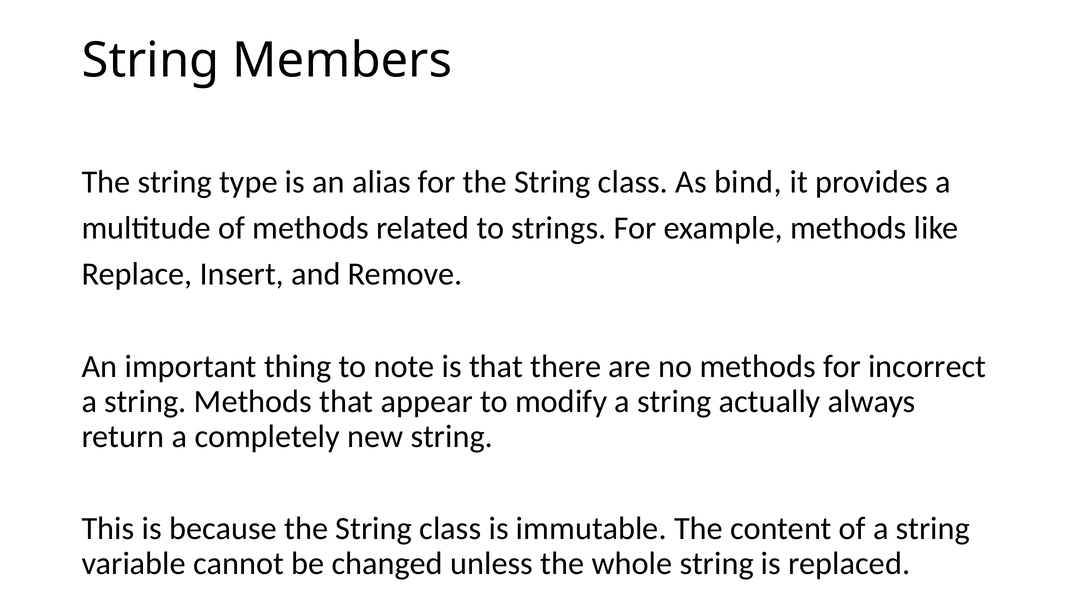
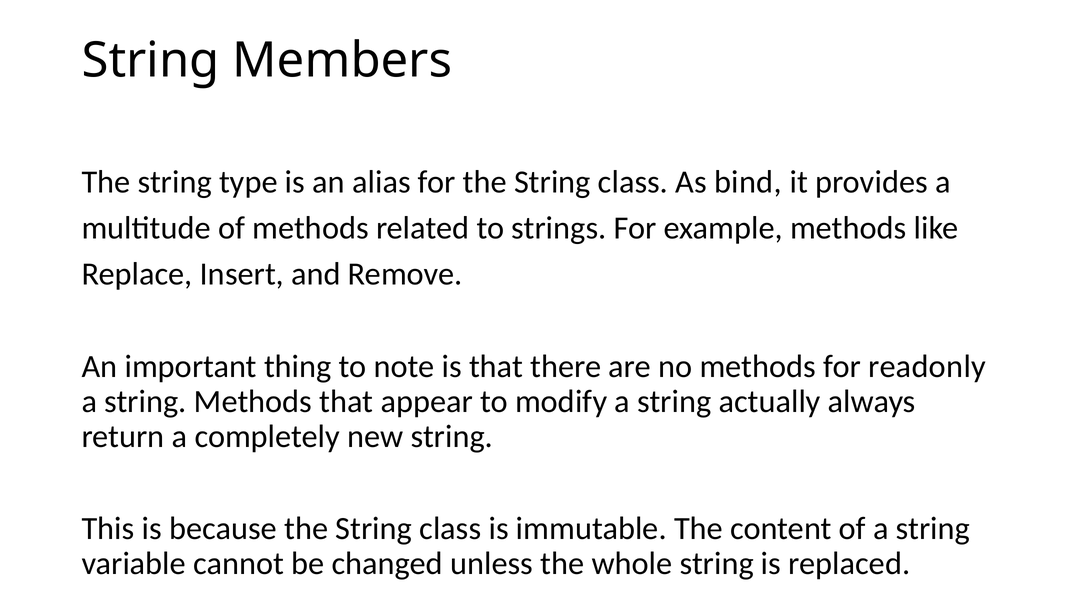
incorrect: incorrect -> readonly (927, 366)
